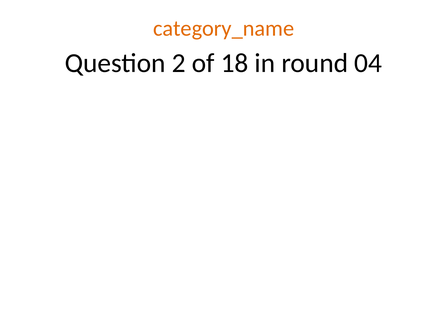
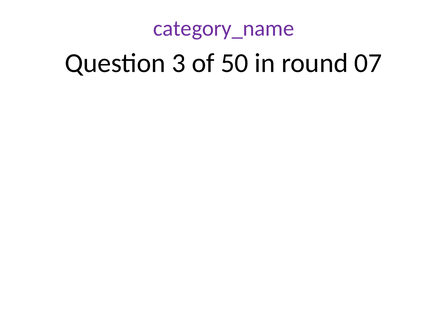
category_name colour: orange -> purple (224, 28)
2: 2 -> 3 (179, 63)
18: 18 -> 50 (235, 63)
04: 04 -> 07 (368, 63)
